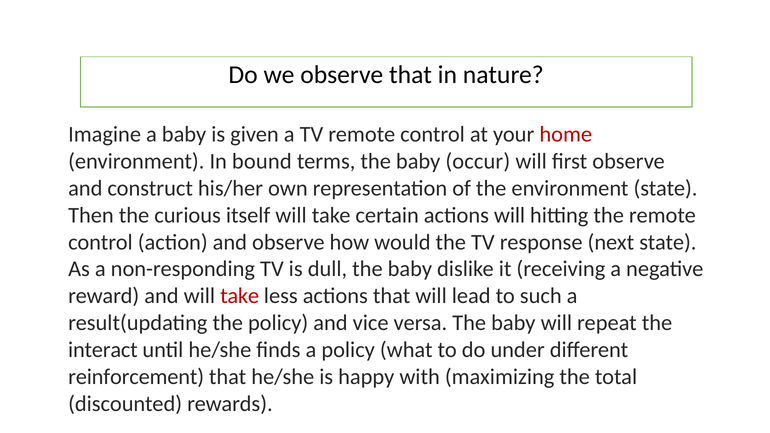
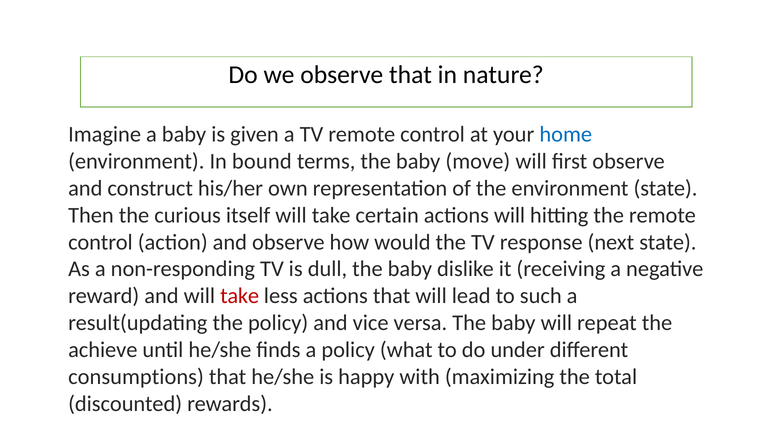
home colour: red -> blue (566, 134)
occur: occur -> move (478, 161)
interact: interact -> achieve (103, 350)
reinforcement: reinforcement -> consumptions (136, 377)
